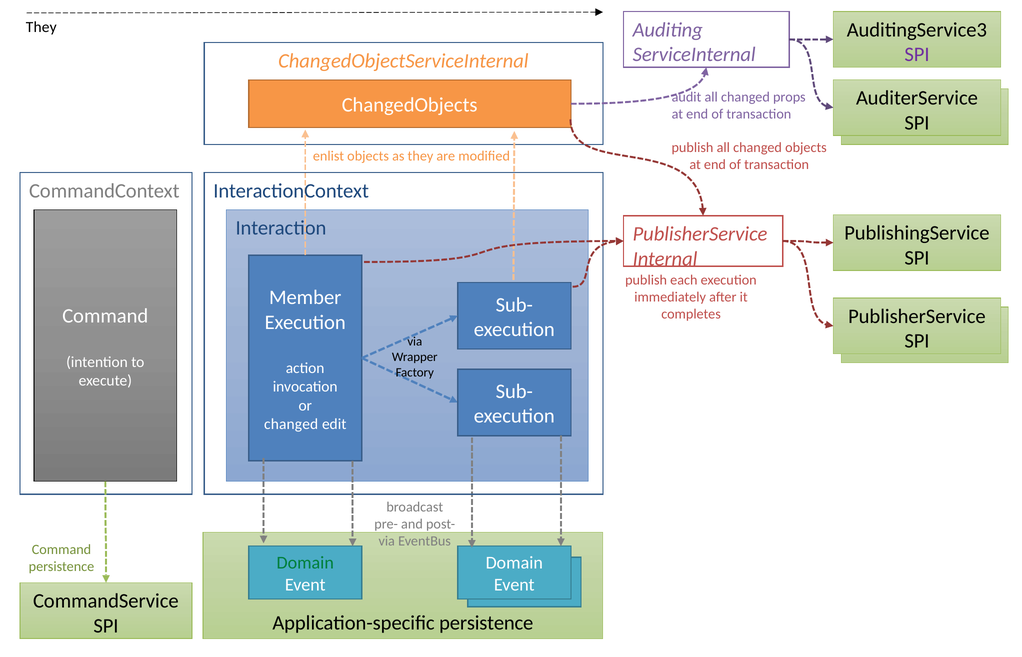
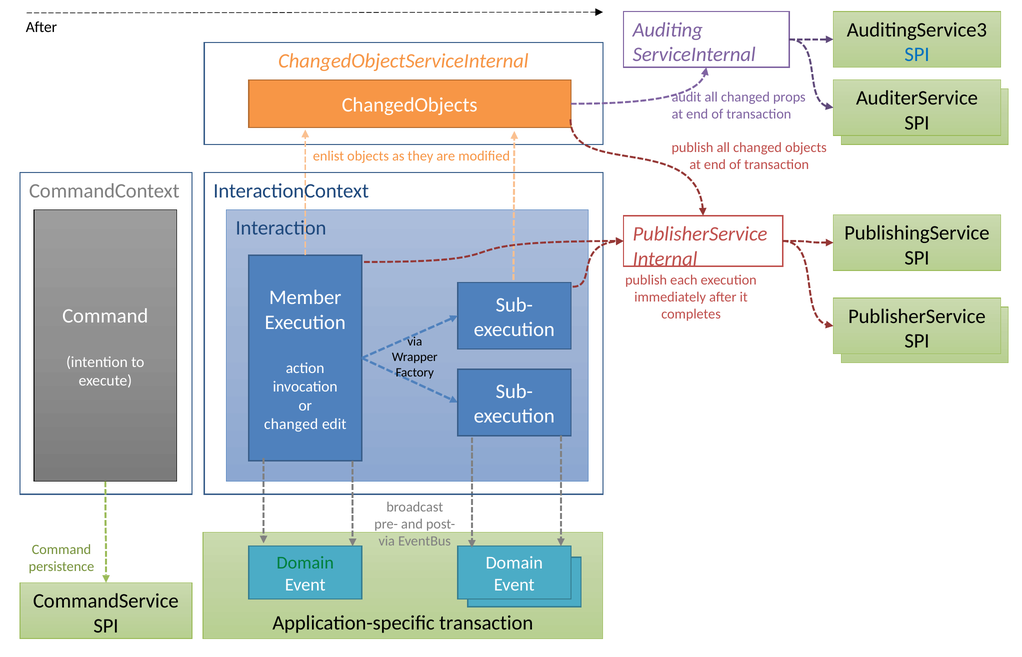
They: They -> After (41, 27)
SPI colour: purple -> blue (917, 54)
Application-specific persistence: persistence -> transaction (486, 623)
